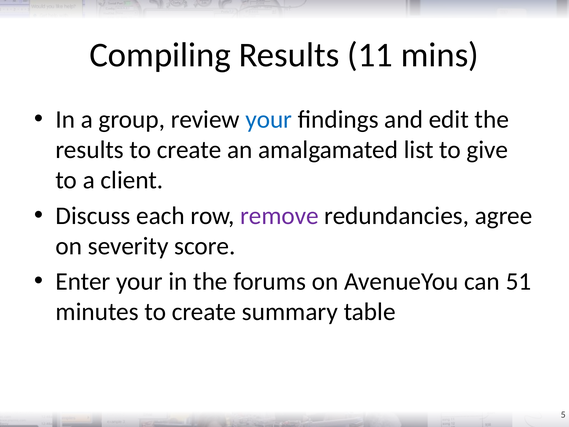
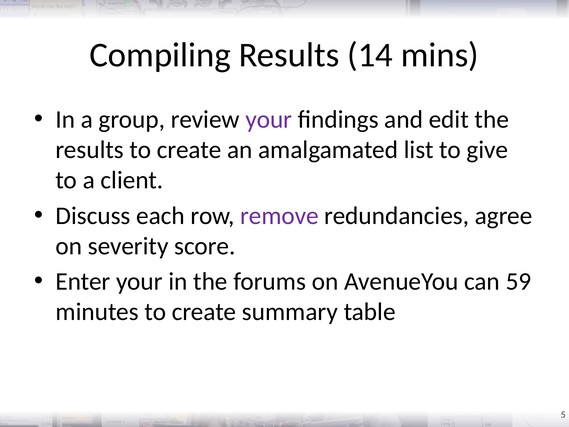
11: 11 -> 14 (370, 55)
your colour: blue -> purple (269, 119)
51: 51 -> 59 (518, 281)
